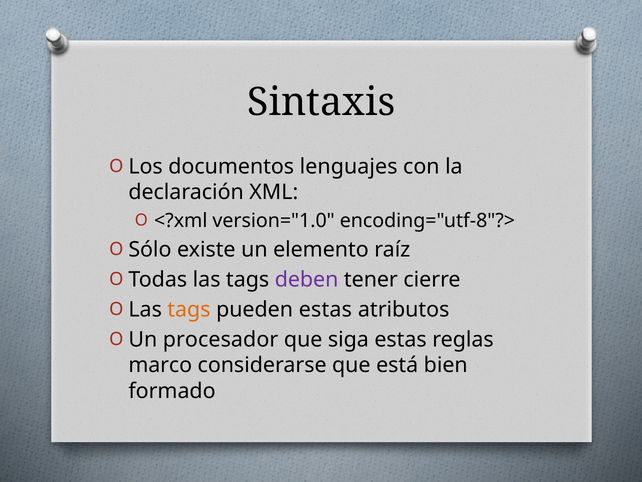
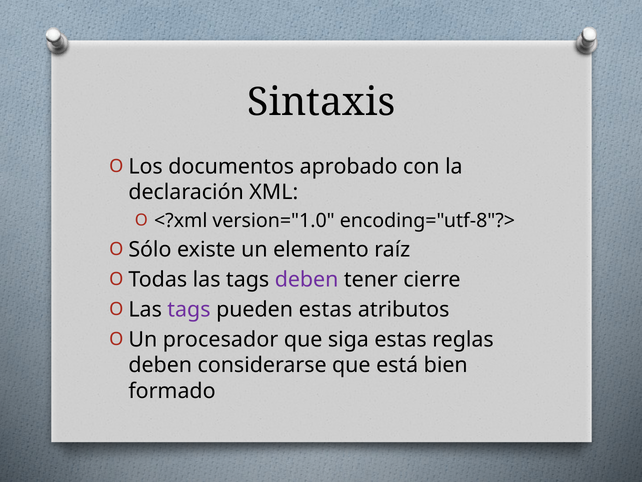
lenguajes: lenguajes -> aprobado (349, 166)
tags colour: orange -> purple (189, 309)
marco: marco -> deben (160, 365)
